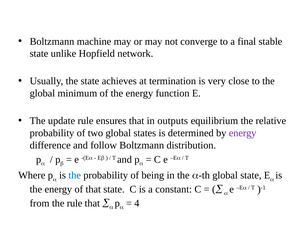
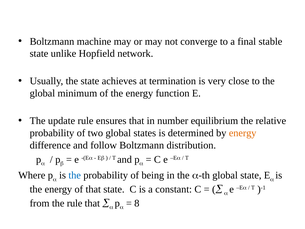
outputs: outputs -> number (173, 121)
energy colour: purple -> orange (243, 133)
4: 4 -> 8 (137, 203)
